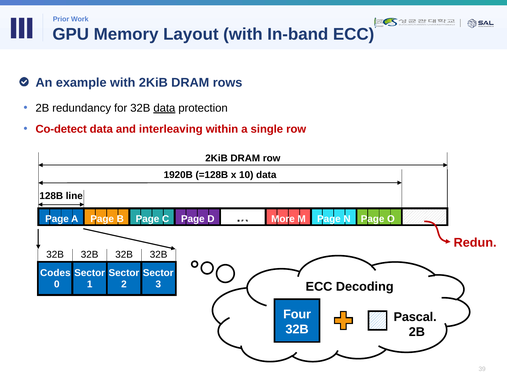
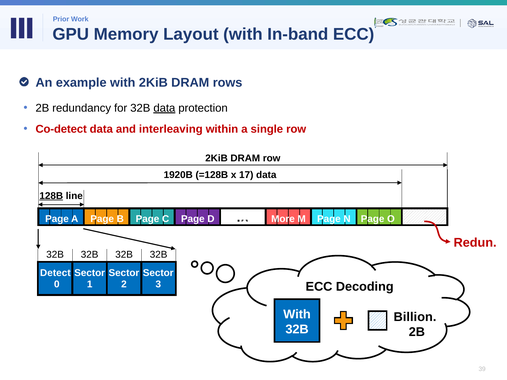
10: 10 -> 17 (246, 175)
128B underline: none -> present (51, 196)
Codes: Codes -> Detect (55, 273)
Four: Four -> With (297, 314)
Pascal: Pascal -> Billion (415, 317)
